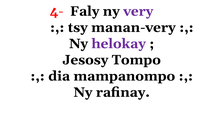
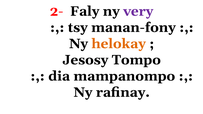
4-: 4- -> 2- (57, 11)
manan-very: manan-very -> manan-fony (133, 28)
helokay colour: purple -> orange (119, 44)
